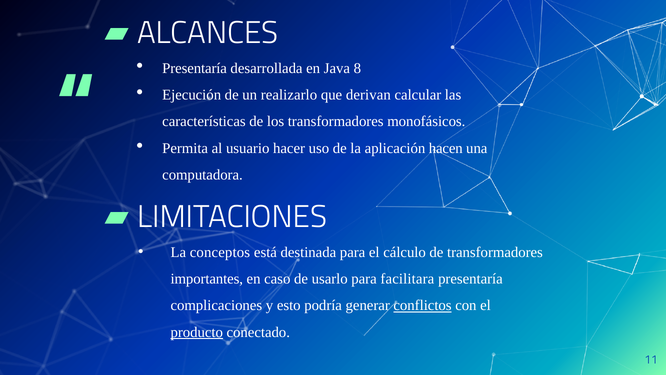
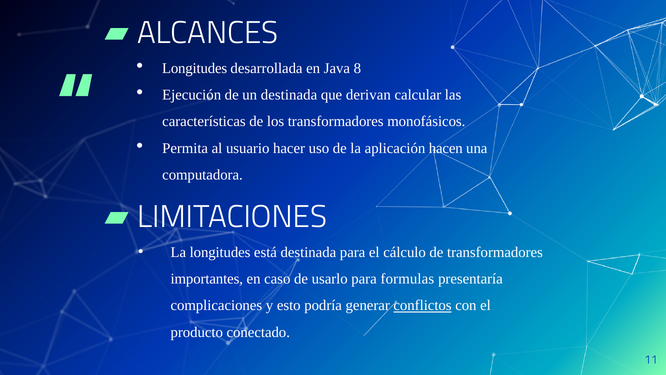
Presentaría: Presentaría -> Longitudes (195, 68)
un realizarlo: realizarlo -> destinada (289, 95)
La conceptos: conceptos -> longitudes (220, 252)
facilitara: facilitara -> formulas (407, 279)
producto underline: present -> none (197, 332)
